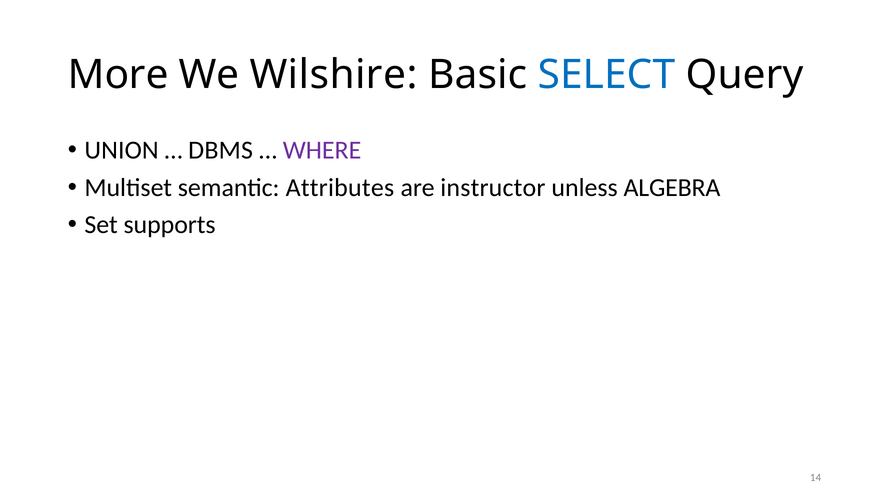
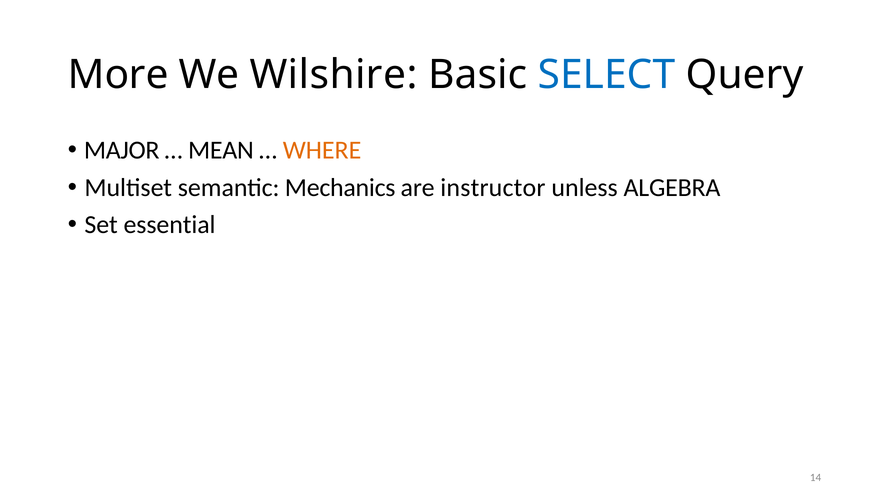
UNION: UNION -> MAJOR (122, 150)
DBMS: DBMS -> MEAN (221, 150)
WHERE colour: purple -> orange (322, 150)
Attributes: Attributes -> Mechanics (340, 188)
supports: supports -> essential (170, 225)
